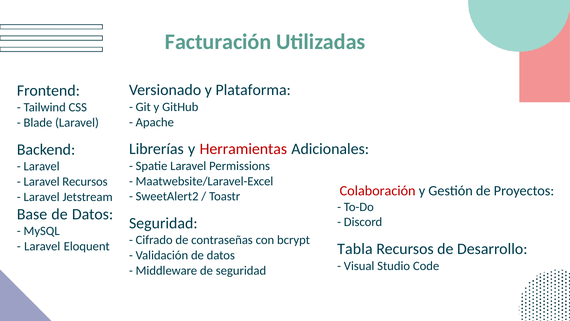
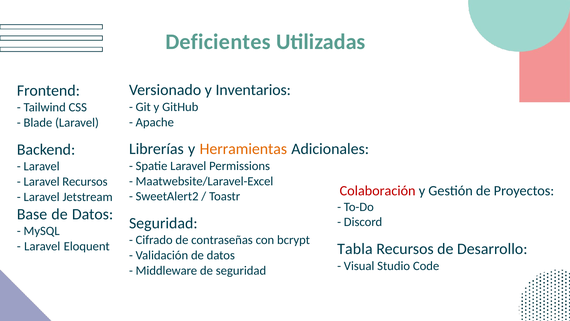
Facturación: Facturación -> Deficientes (218, 42)
Plataforma: Plataforma -> Inventarios (253, 90)
Herramientas colour: red -> orange (243, 149)
